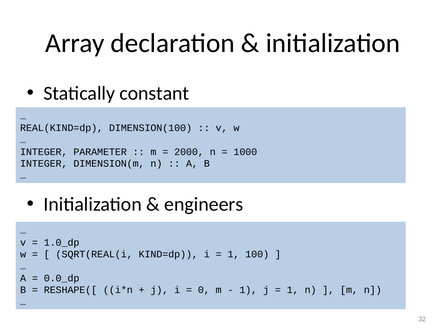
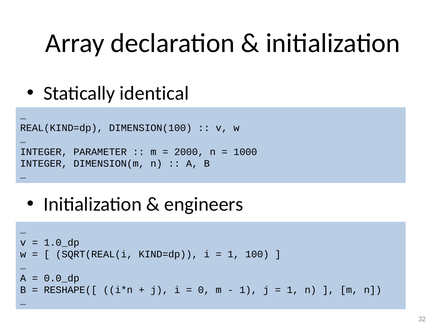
constant: constant -> identical (154, 94)
